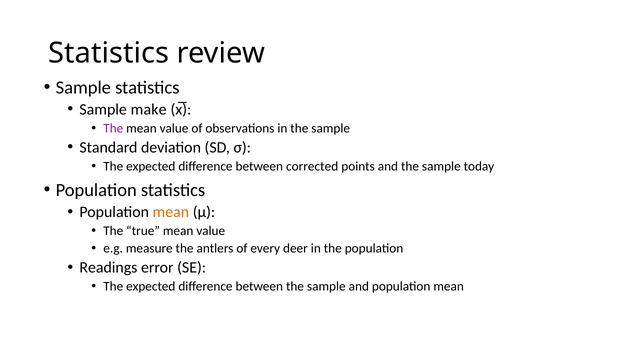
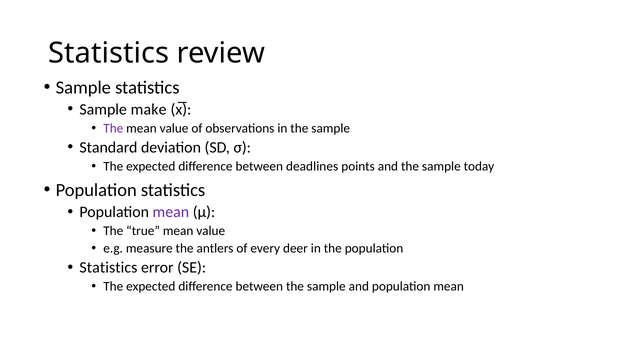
corrected: corrected -> deadlines (312, 166)
mean colour: orange -> purple (171, 212)
Readings: Readings -> Statistics (108, 268)
